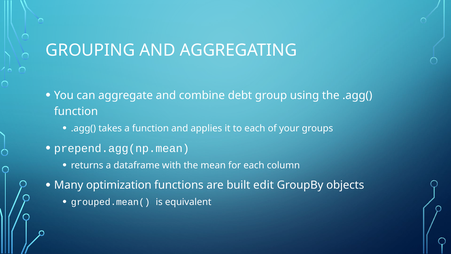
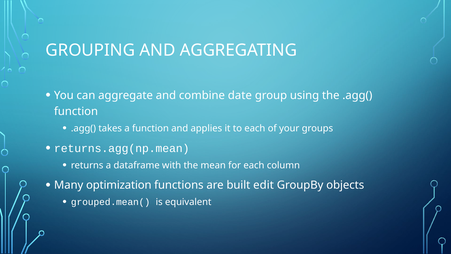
debt: debt -> date (240, 95)
prepend.agg(np.mean: prepend.agg(np.mean -> returns.agg(np.mean (122, 148)
